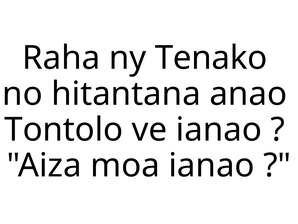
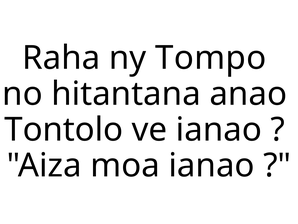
Tenako: Tenako -> Tompo (211, 58)
